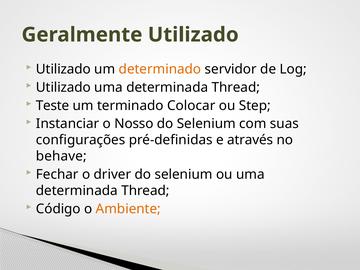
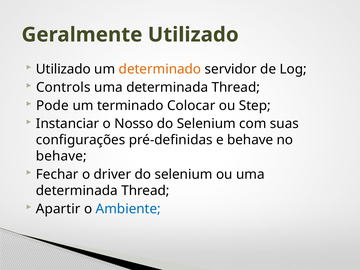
Utilizado: Utilizado -> Controls (63, 87)
Teste: Teste -> Pode (52, 106)
e através: através -> behave (250, 140)
Código: Código -> Apartir (58, 209)
Ambiente colour: orange -> blue (128, 209)
